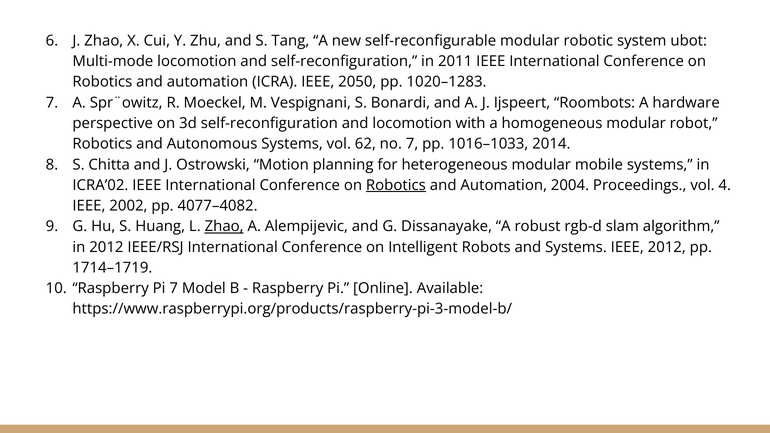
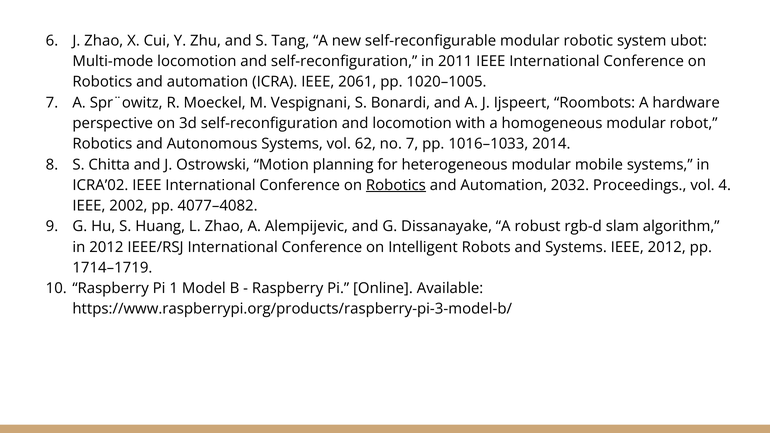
2050: 2050 -> 2061 (357, 82)
1020–1283: 1020–1283 -> 1020–1005 (446, 82)
2004: 2004 -> 2032 (570, 185)
Zhao underline: present -> none (224, 227)
Pi 7: 7 -> 1 (174, 289)
